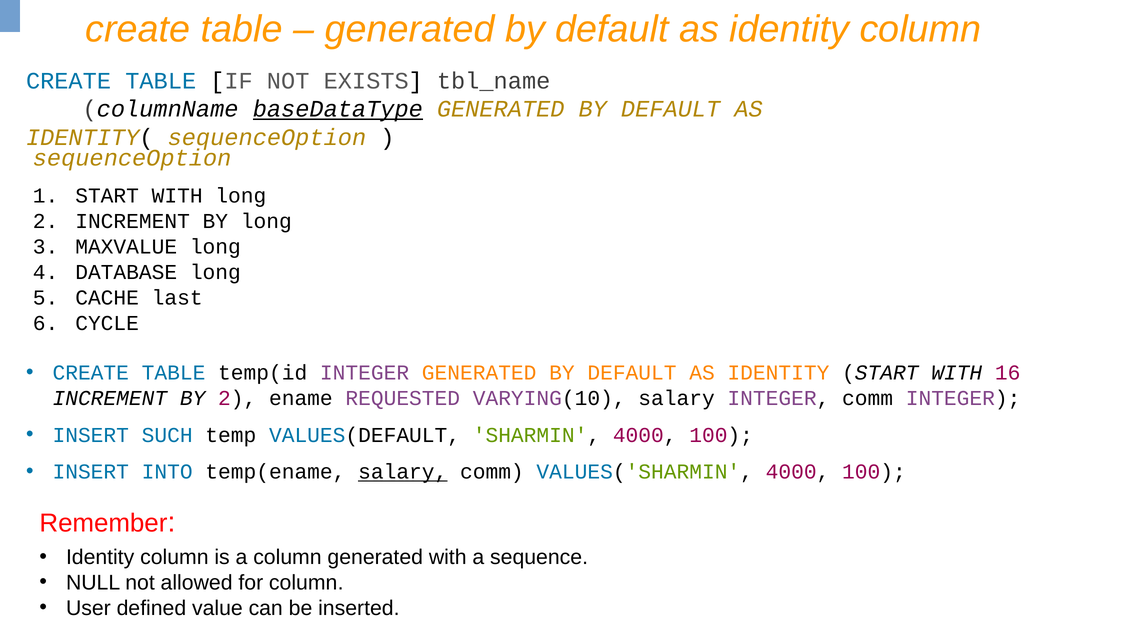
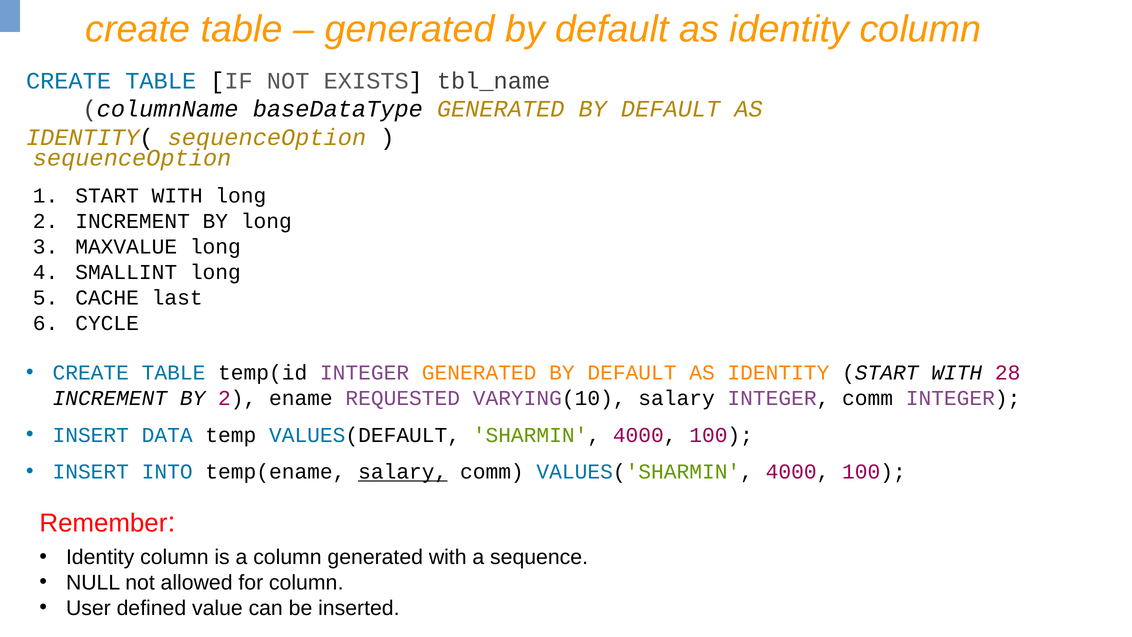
baseDataType underline: present -> none (338, 109)
DATABASE: DATABASE -> SMALLINT (126, 272)
16: 16 -> 28 (1008, 373)
SUCH: SUCH -> DATA (167, 435)
